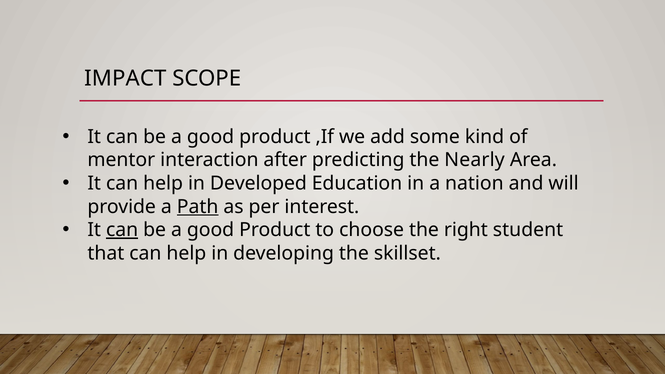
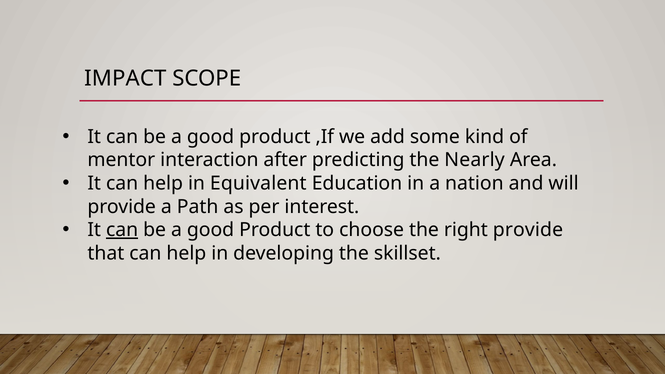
Developed: Developed -> Equivalent (258, 183)
Path underline: present -> none (198, 207)
right student: student -> provide (528, 230)
